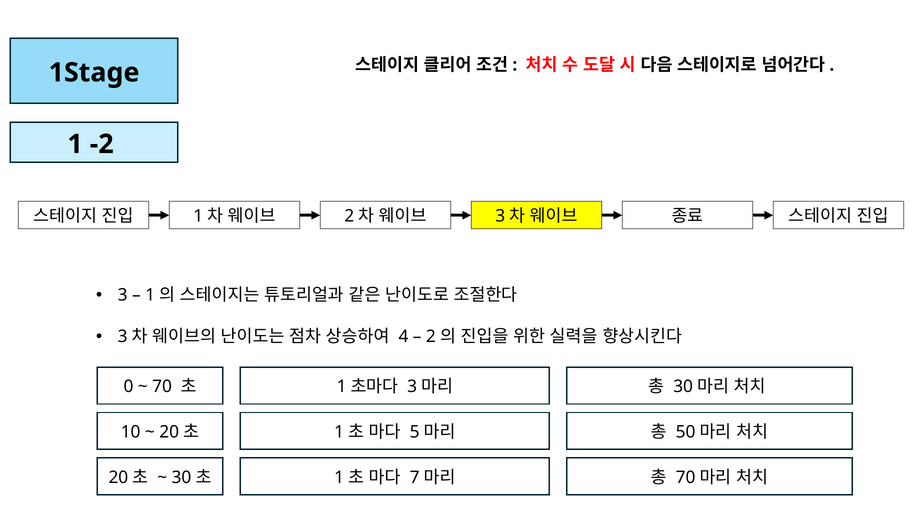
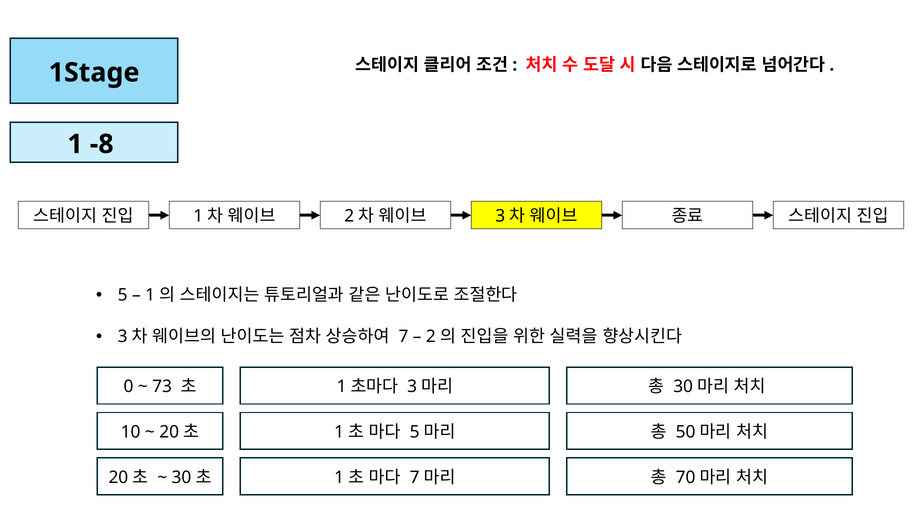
-2: -2 -> -8 (102, 144)
3: 3 -> 5 (123, 295)
4: 4 -> 7 (404, 337)
70: 70 -> 73 (162, 386)
